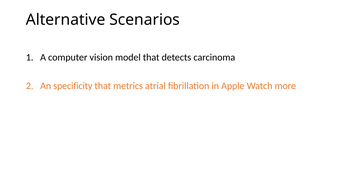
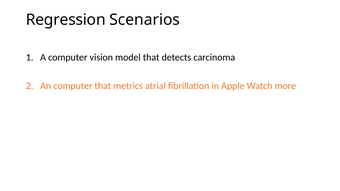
Alternative: Alternative -> Regression (66, 20)
An specificity: specificity -> computer (73, 86)
